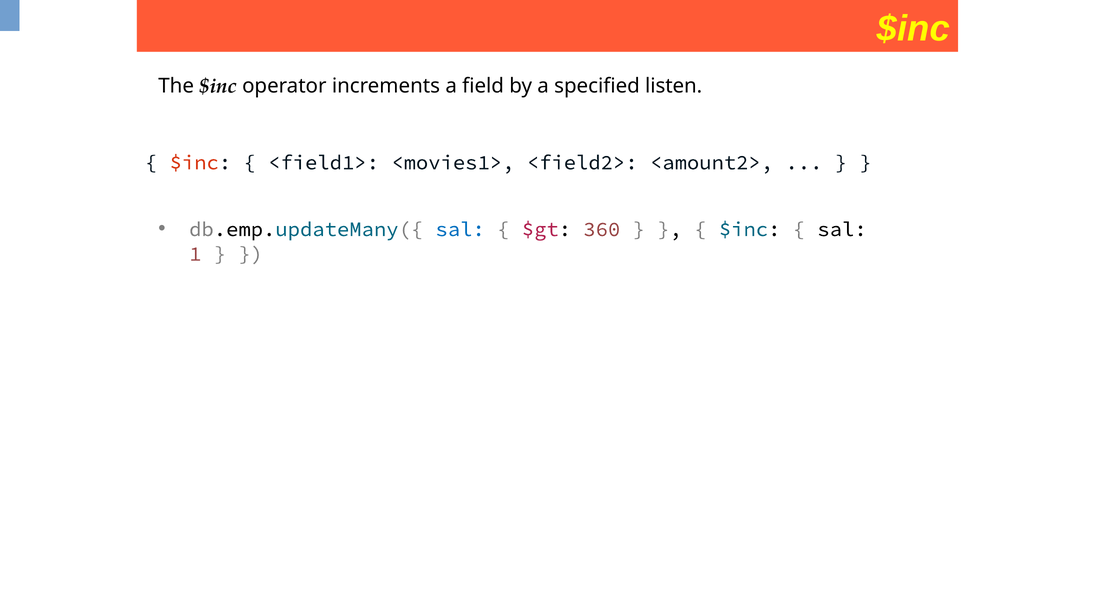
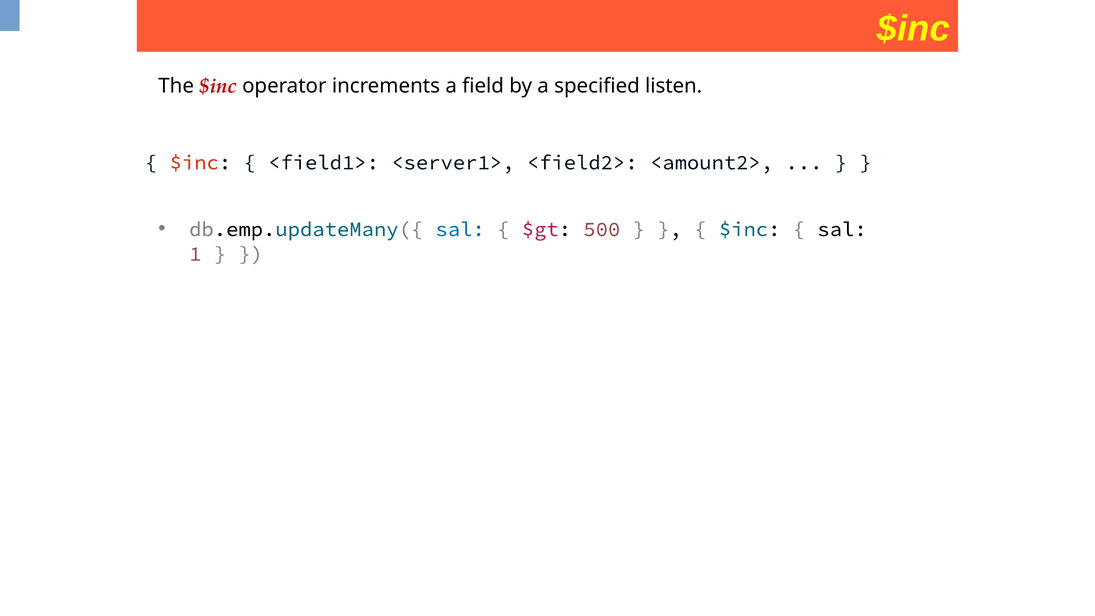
$inc colour: black -> red (218, 86)
<movies1>: <movies1> -> <server1> (453, 163)
360: 360 -> 500 (602, 229)
